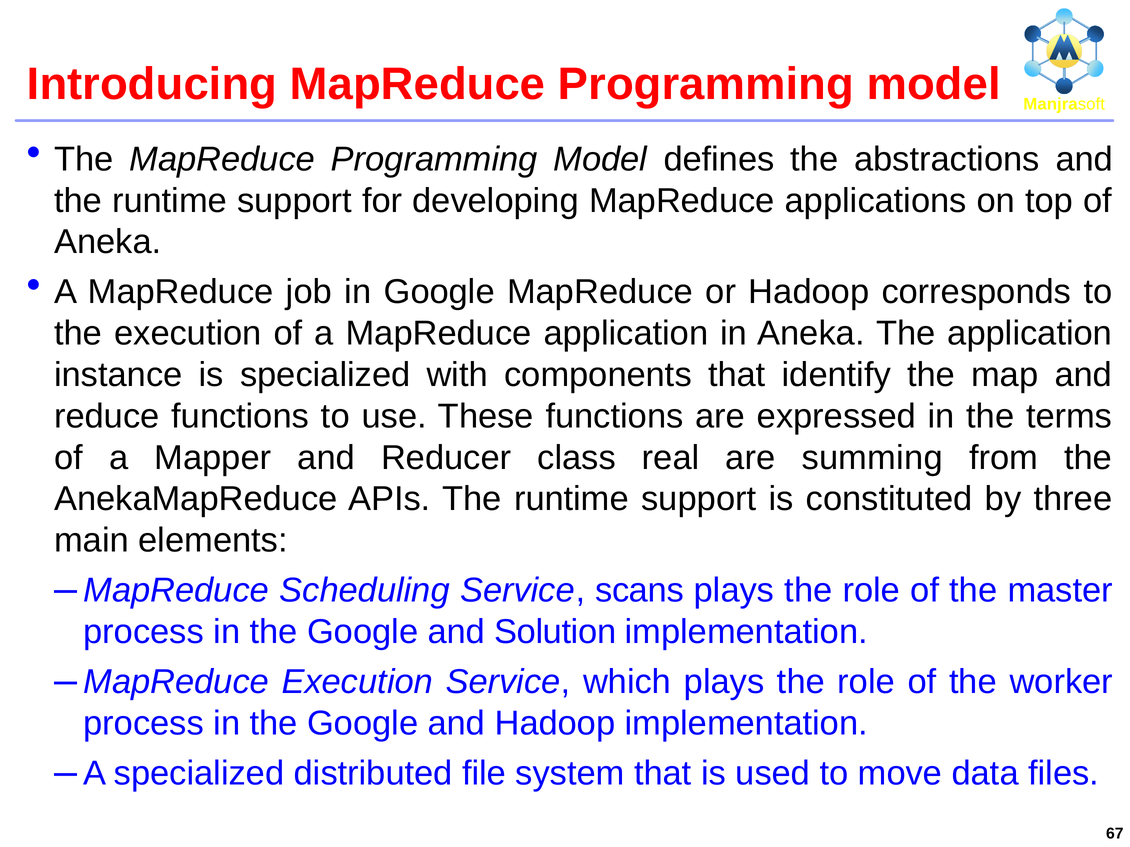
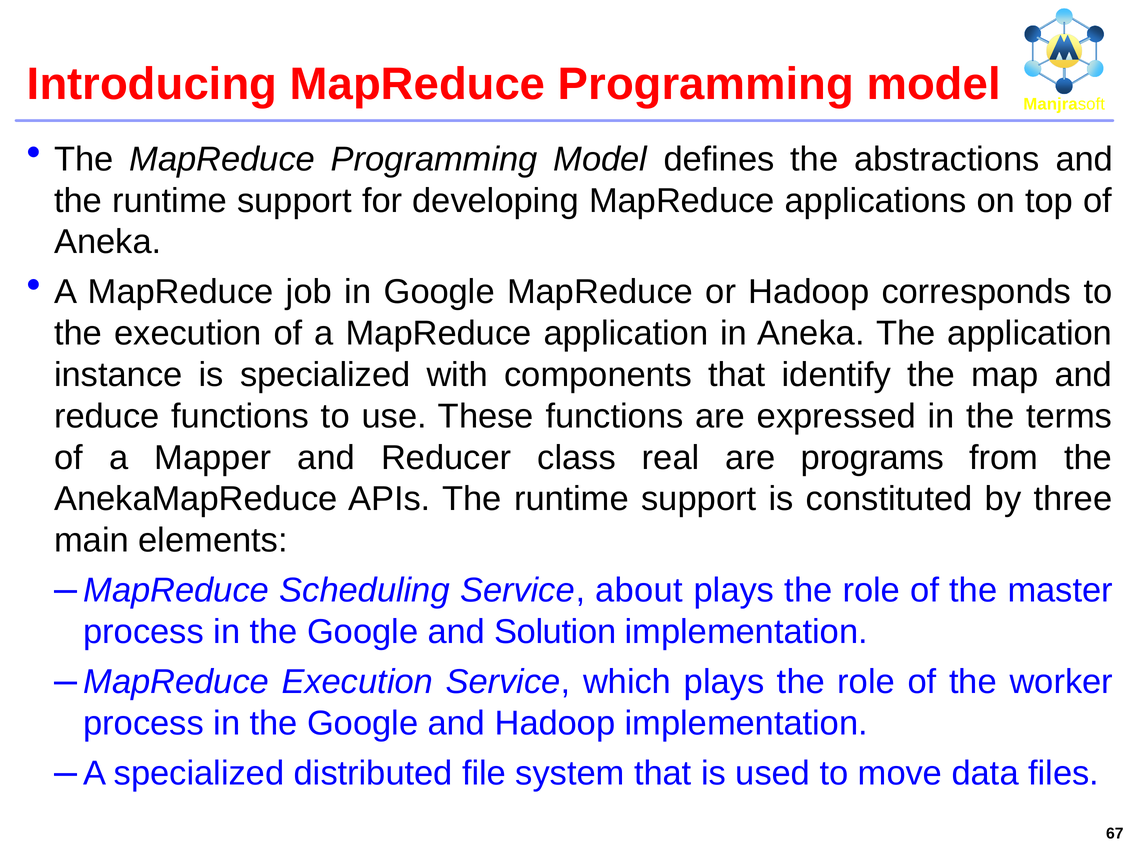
summing: summing -> programs (873, 458)
scans: scans -> about (639, 591)
